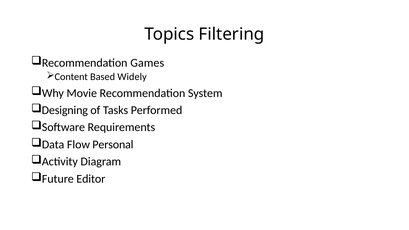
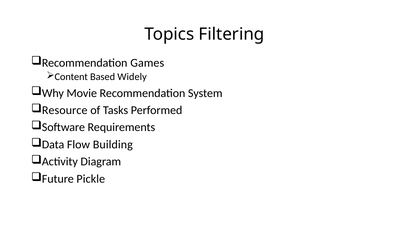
Designing: Designing -> Resource (65, 110)
Personal: Personal -> Building (113, 145)
Editor: Editor -> Pickle (91, 179)
